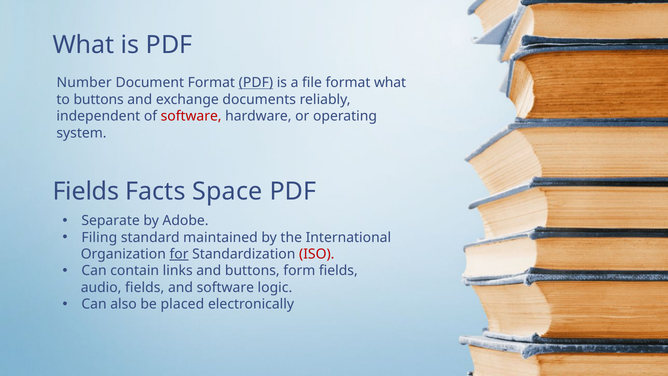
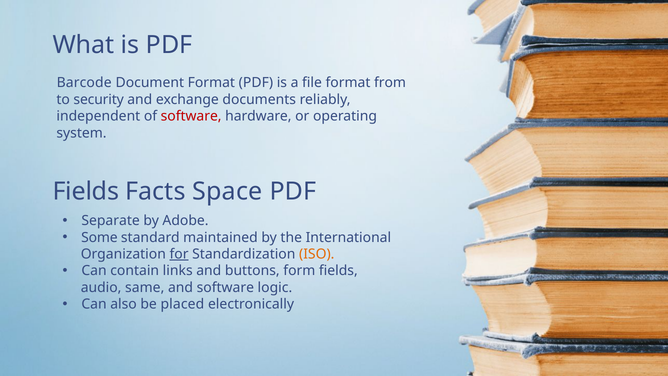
Number: Number -> Barcode (84, 83)
PDF underline: present -> none (256, 83)
format what: what -> from (390, 83)
to buttons: buttons -> security (99, 99)
Filing: Filing -> Some (99, 237)
ISO colour: red -> orange (317, 254)
audio fields: fields -> same (145, 287)
